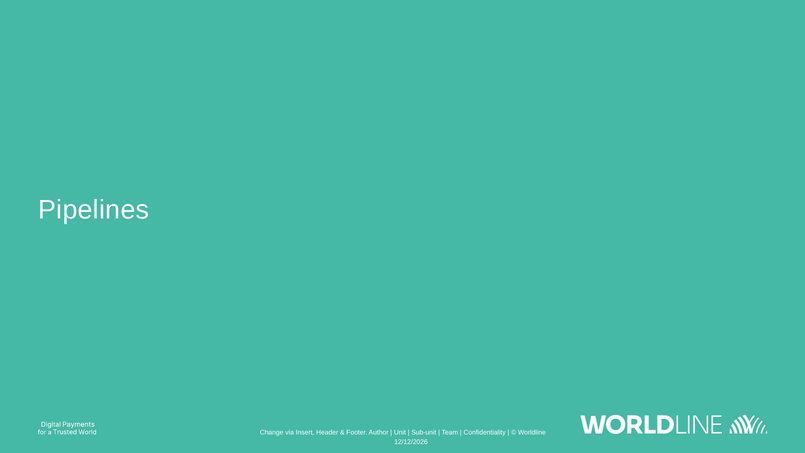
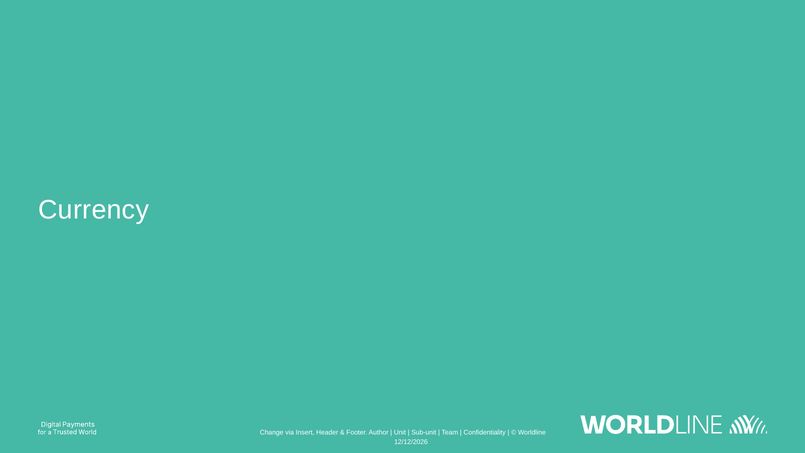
Pipelines: Pipelines -> Currency (94, 210)
